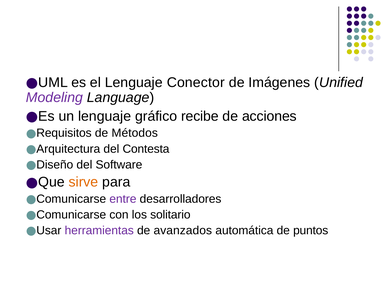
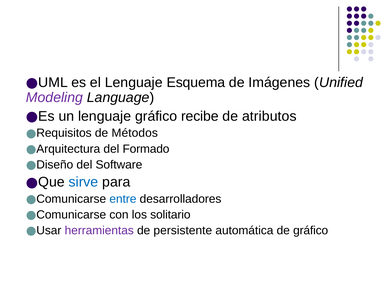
Conector: Conector -> Esquema (196, 83)
acciones: acciones -> atributos (269, 116)
Contesta: Contesta -> Formado (146, 149)
sirve colour: orange -> blue (83, 183)
entre colour: purple -> blue (123, 200)
avanzados: avanzados -> persistente (183, 231)
de puntos: puntos -> gráfico (311, 231)
